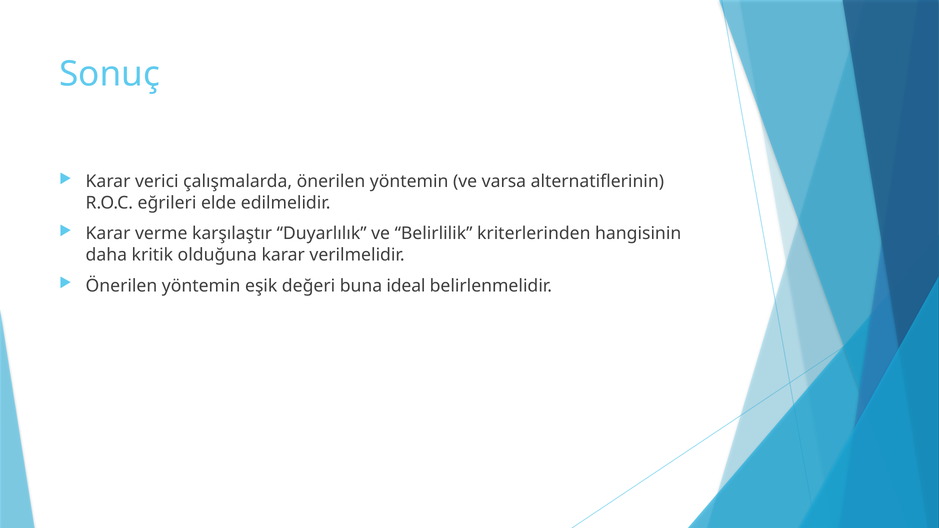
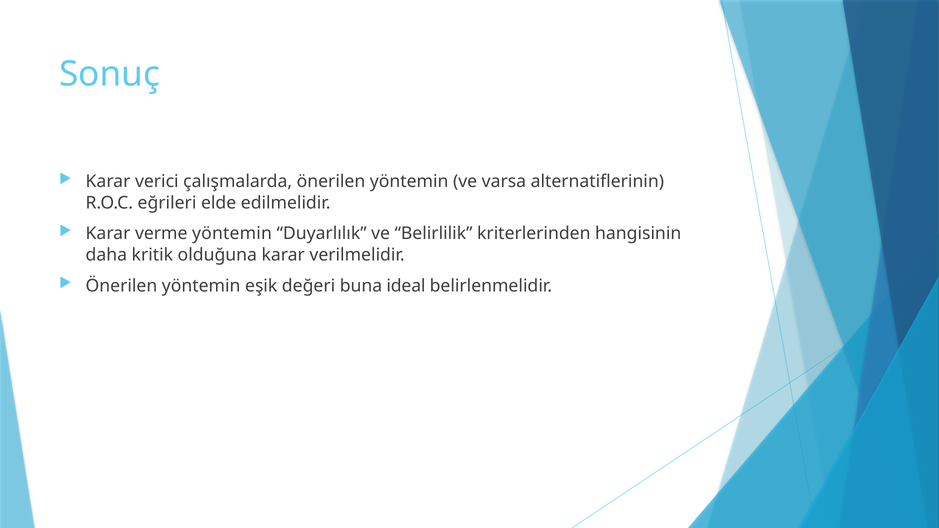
verme karşılaştır: karşılaştır -> yöntemin (232, 234)
